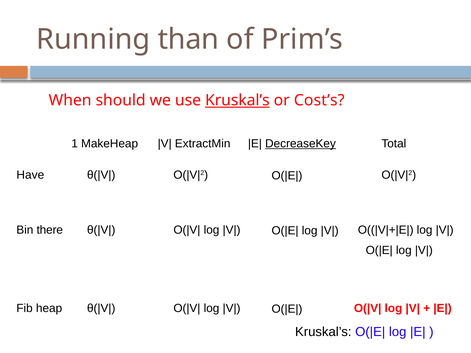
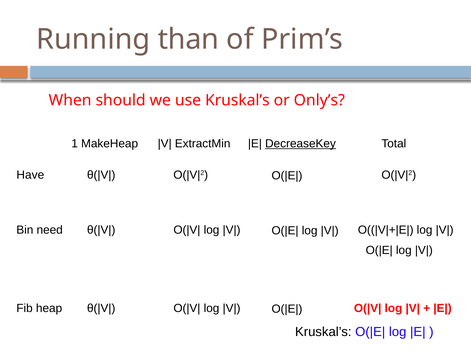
Kruskal’s underline: present -> none (237, 100)
Cost’s: Cost’s -> Only’s (319, 100)
there: there -> need (50, 230)
